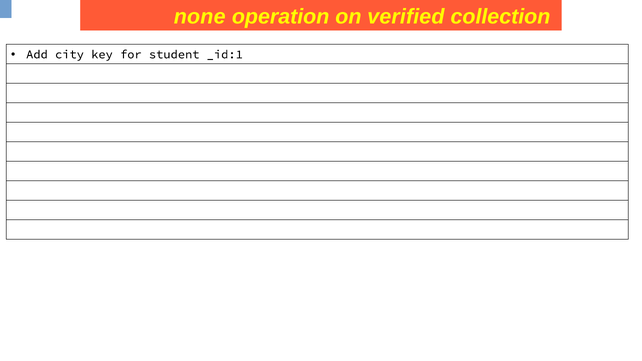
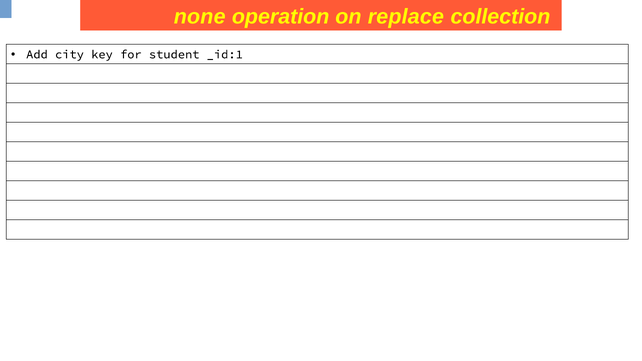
verified: verified -> replace (406, 17)
